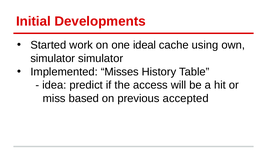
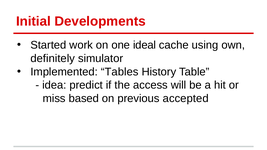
simulator: simulator -> definitely (53, 59)
Misses: Misses -> Tables (120, 72)
